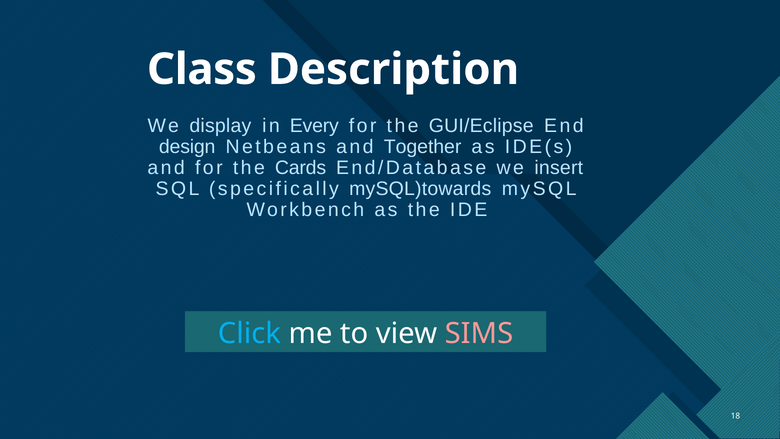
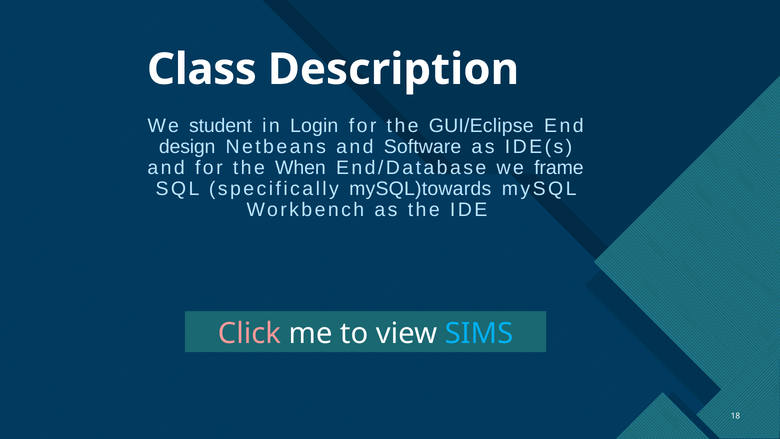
display: display -> student (221, 126)
Every: Every -> Login (314, 126)
Together: Together -> Software (423, 147)
Cards: Cards -> When (300, 168)
insert: insert -> frame (559, 168)
Click colour: light blue -> pink (249, 334)
SIMS colour: pink -> light blue (479, 334)
